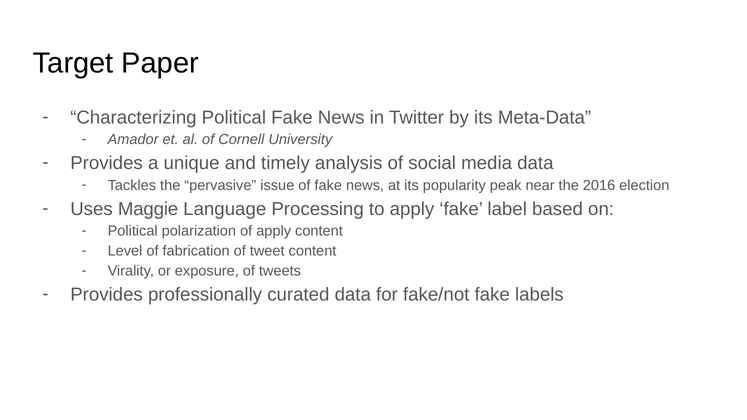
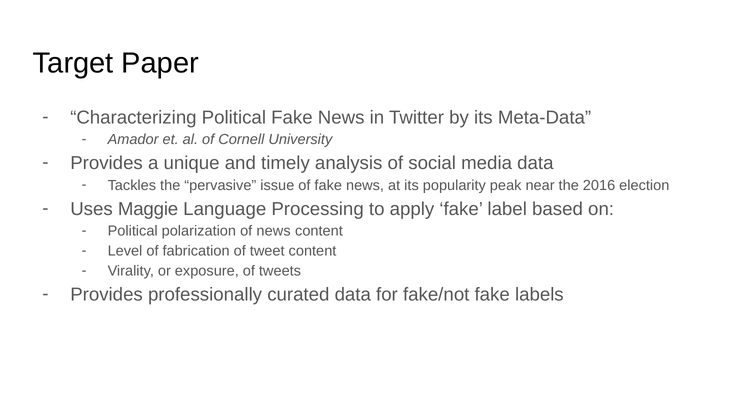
of apply: apply -> news (274, 231)
